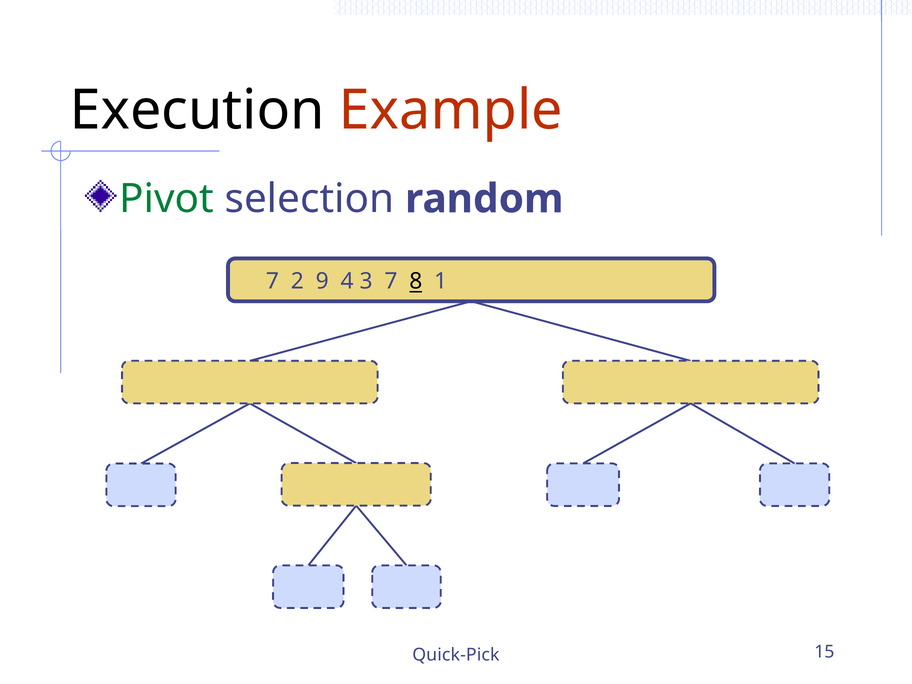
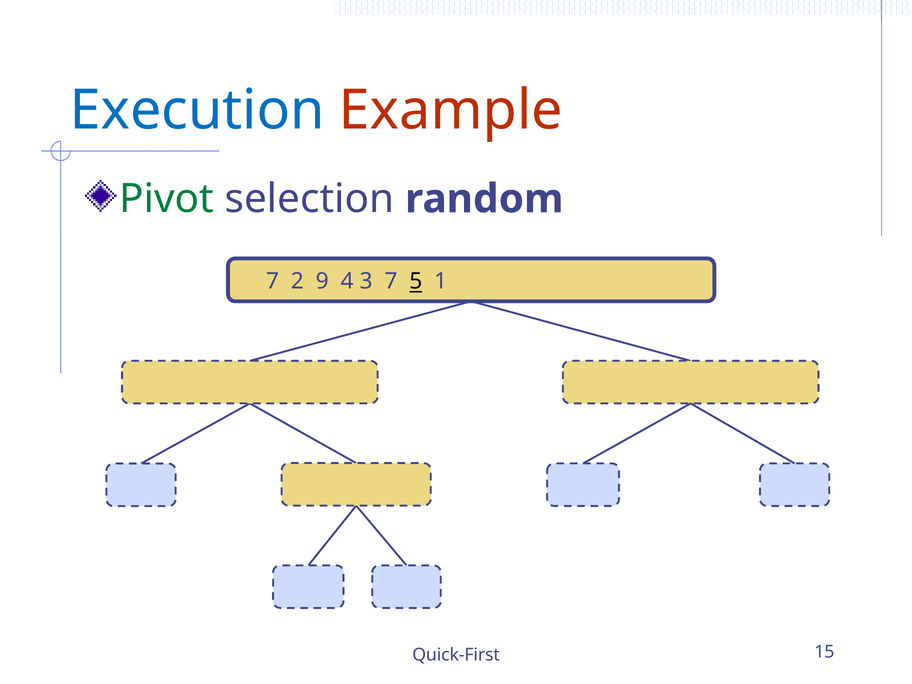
Execution colour: black -> blue (197, 110)
3 7 8: 8 -> 5 (416, 281)
Quick-Pick: Quick-Pick -> Quick-First (456, 655)
